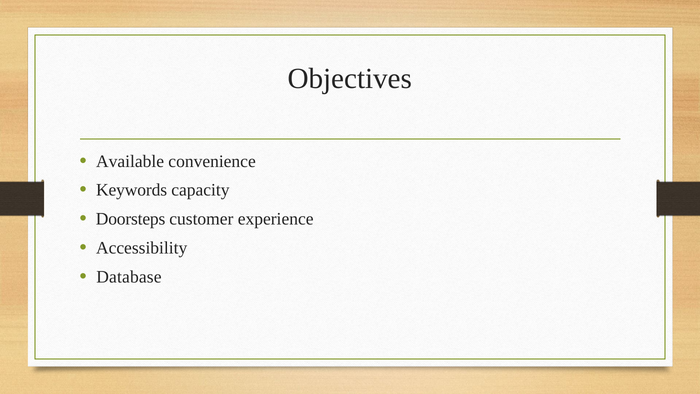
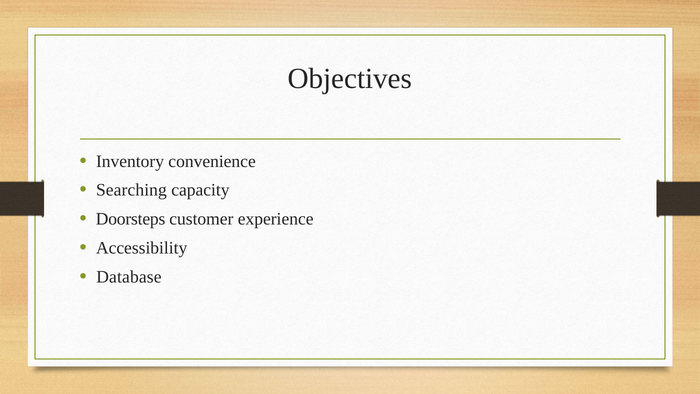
Available: Available -> Inventory (130, 161)
Keywords: Keywords -> Searching (131, 190)
